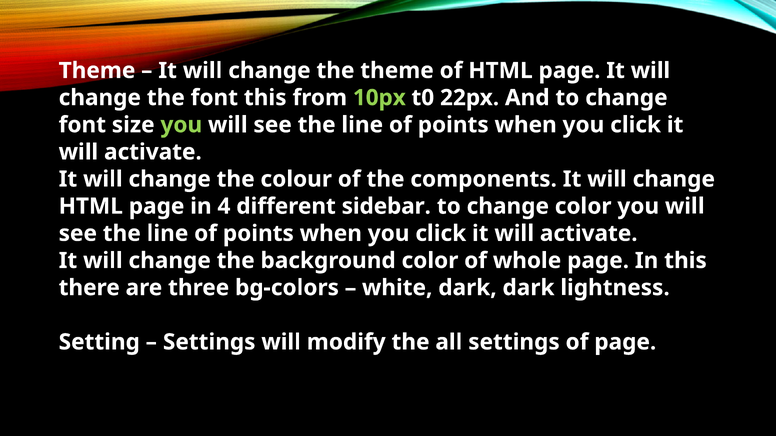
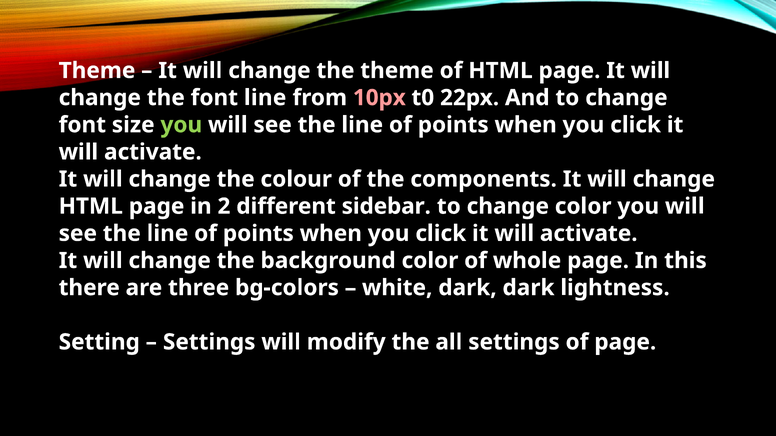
font this: this -> line (265, 98)
10px colour: light green -> pink (379, 98)
4: 4 -> 2 (224, 207)
